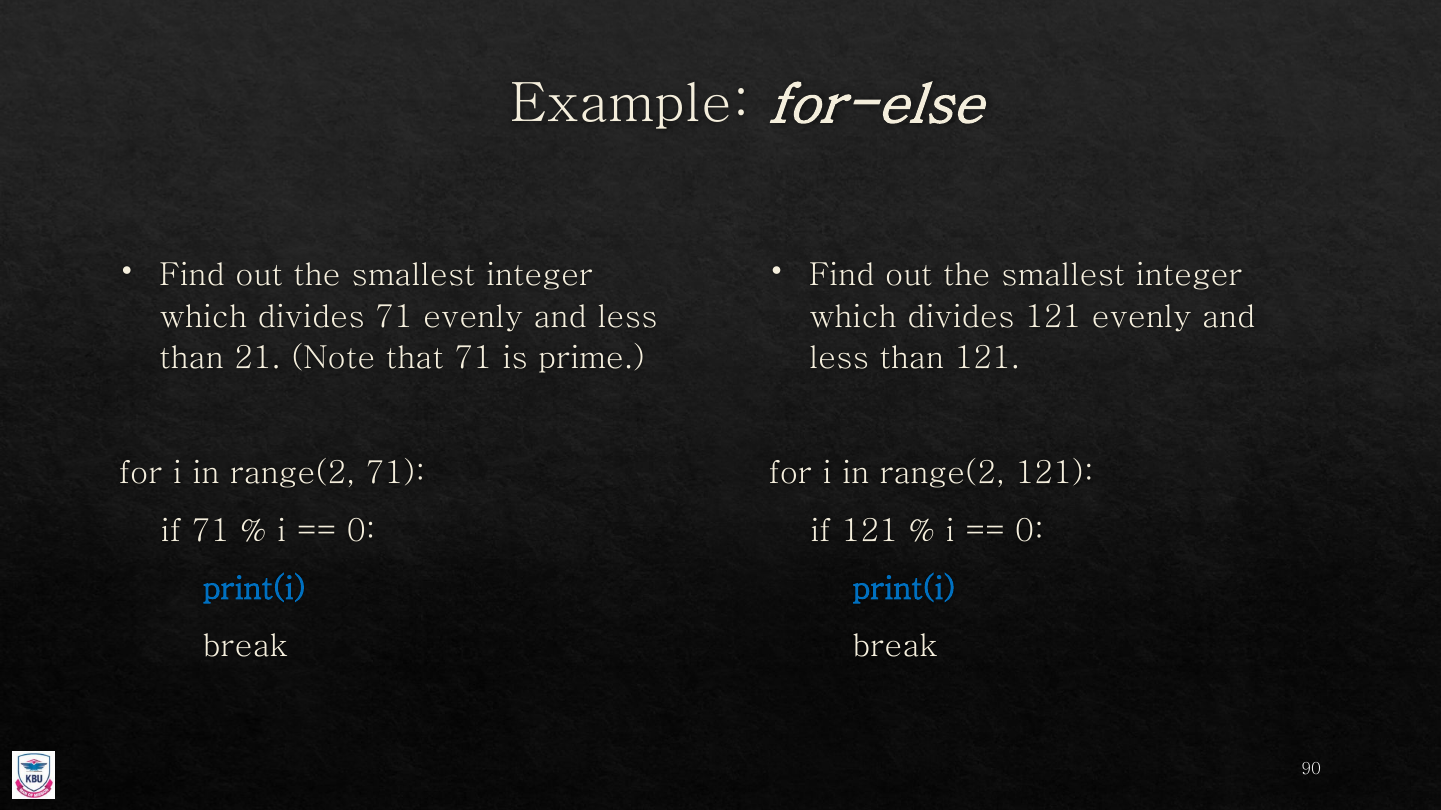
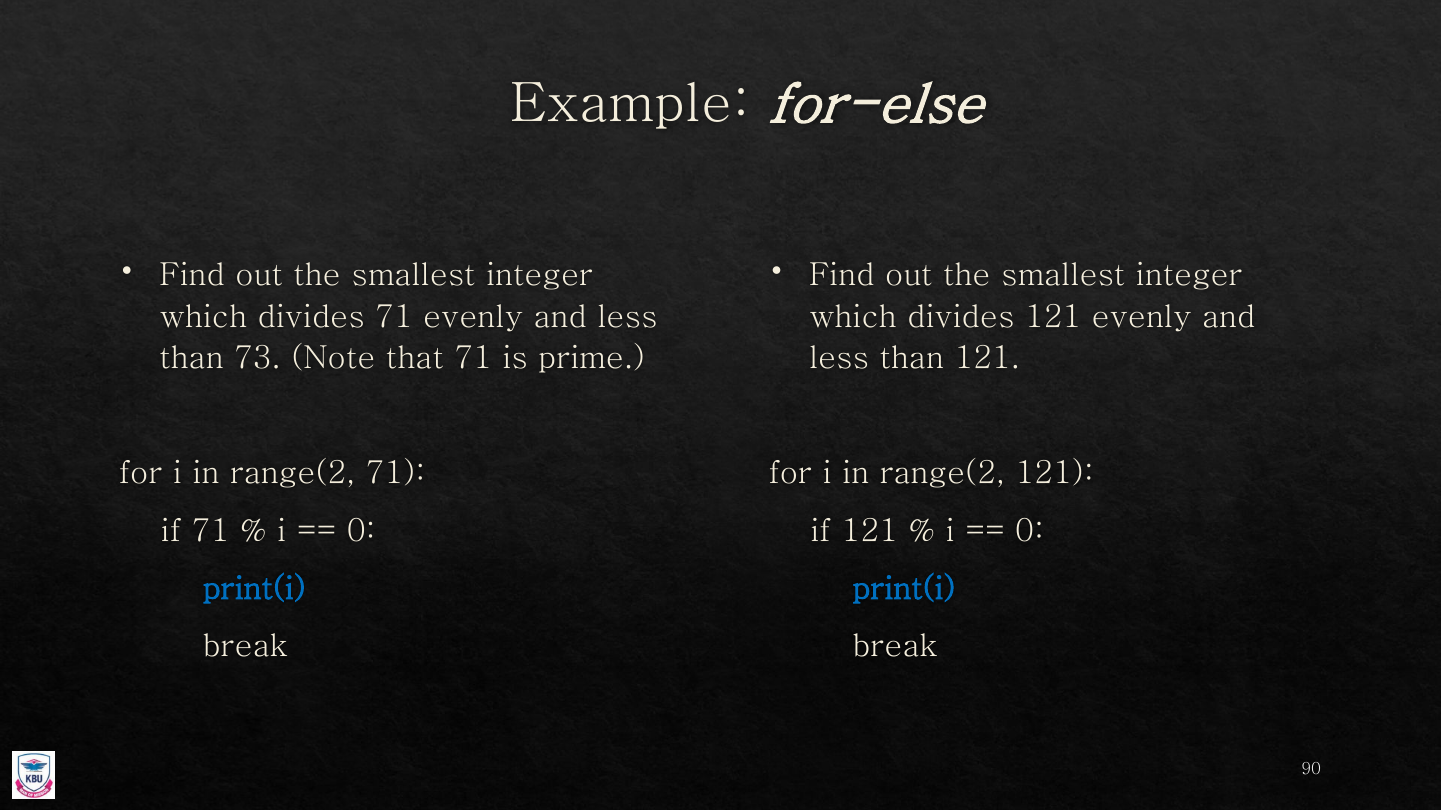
21: 21 -> 73 (258, 359)
